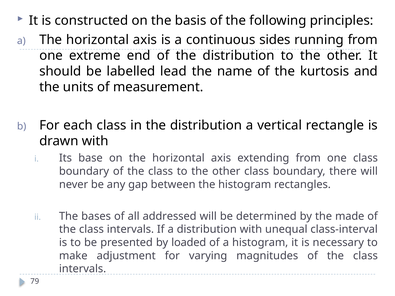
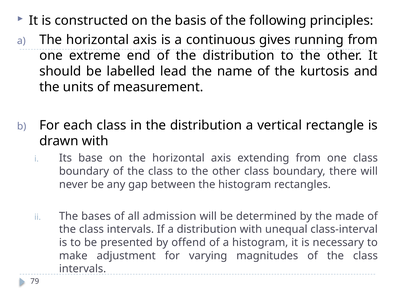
sides: sides -> gives (275, 40)
addressed: addressed -> admission (169, 216)
loaded: loaded -> offend (189, 243)
